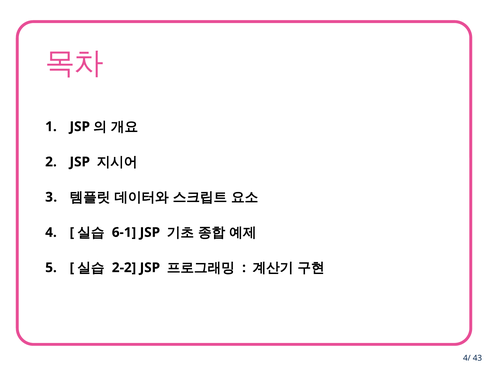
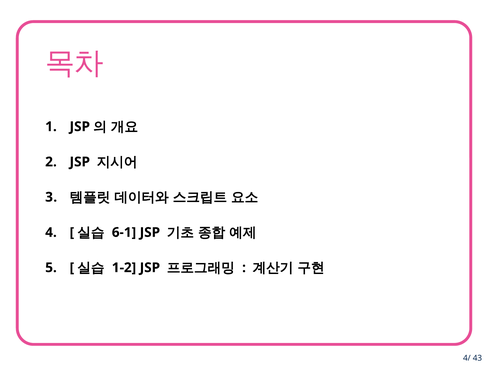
2-2: 2-2 -> 1-2 (124, 268)
